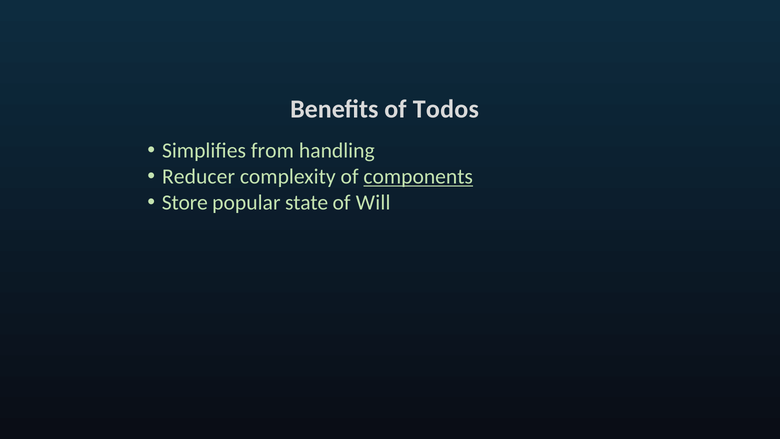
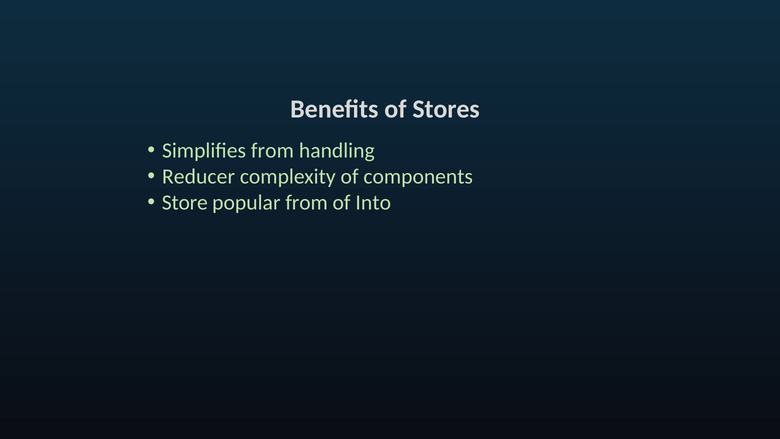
Todos: Todos -> Stores (446, 109)
components underline: present -> none (418, 177)
popular state: state -> from (307, 203)
Will: Will -> Into (373, 203)
